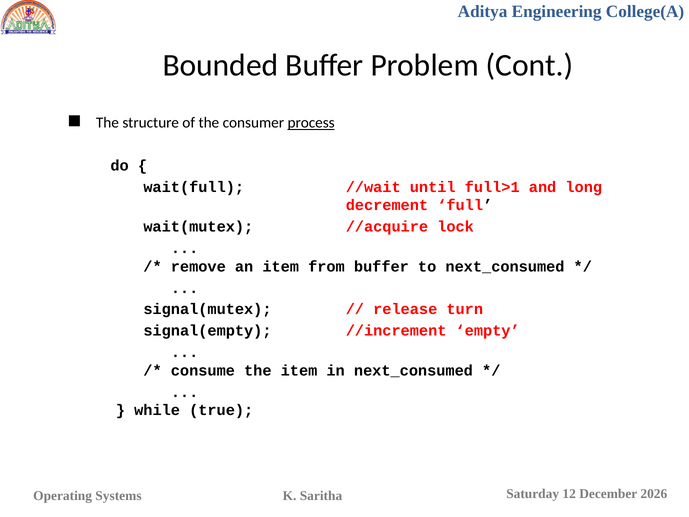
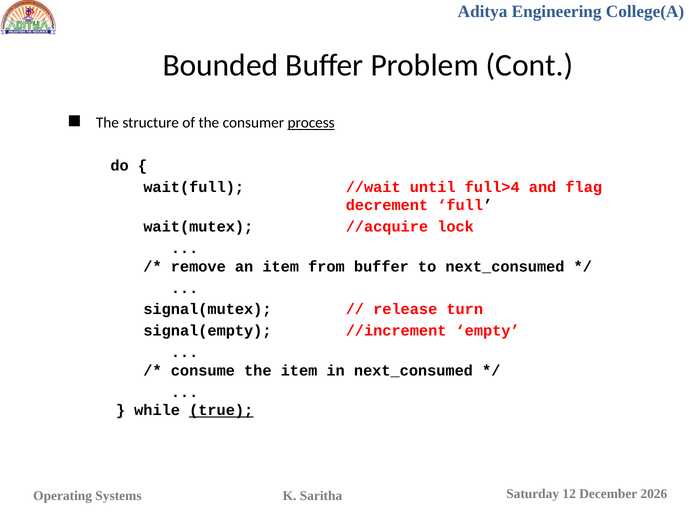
full>1: full>1 -> full>4 (492, 187)
long: long -> flag (584, 187)
true underline: none -> present (221, 410)
